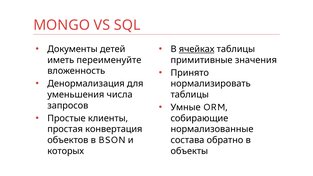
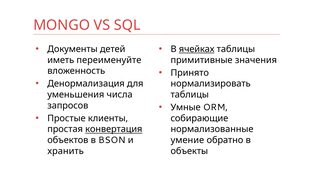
конвертация underline: none -> present (114, 129)
состава: состава -> умение (187, 140)
которых: которых -> хранить (66, 151)
